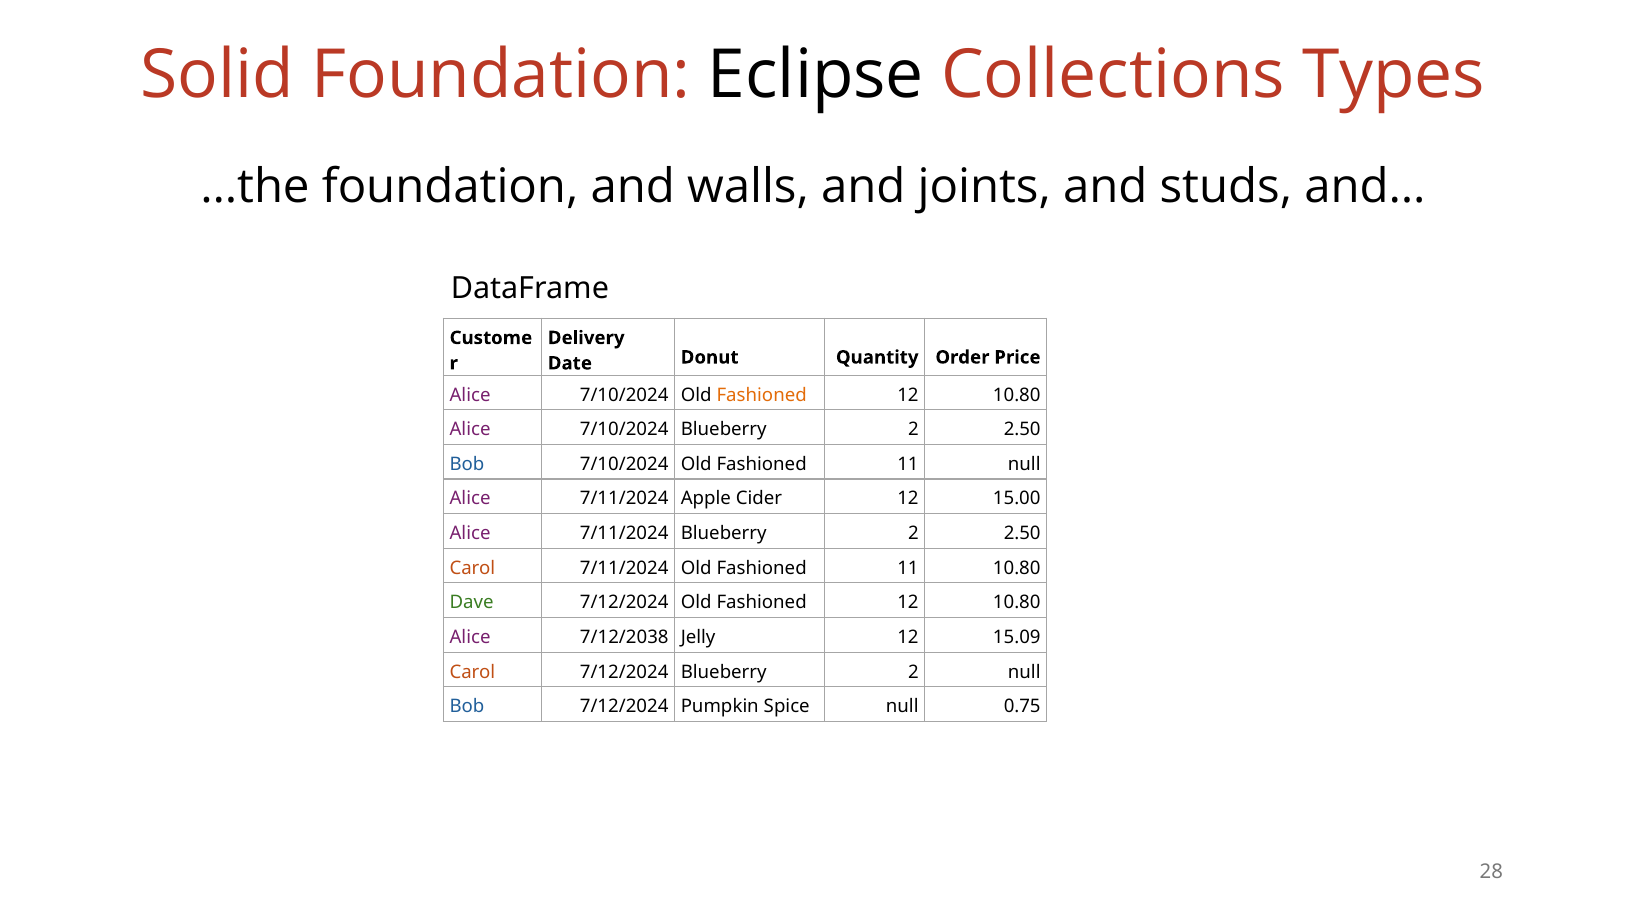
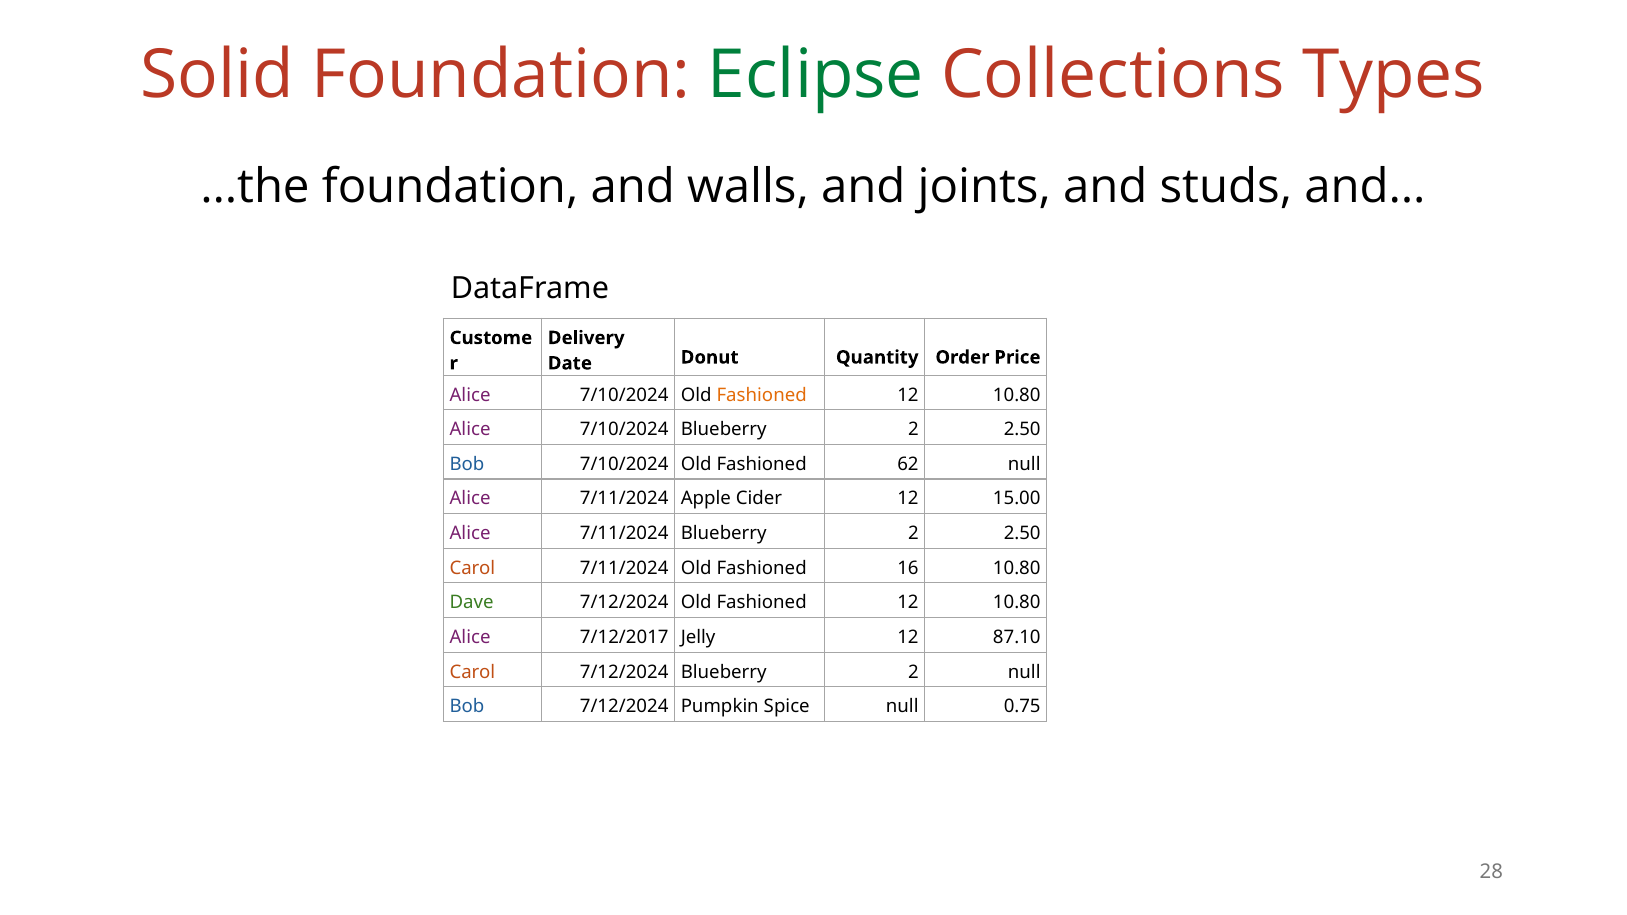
Eclipse colour: black -> green (816, 75)
7/10/2024 Old Fashioned 11: 11 -> 62 (908, 464)
7/11/2024 Old Fashioned 11: 11 -> 16 (908, 568)
7/12/2038: 7/12/2038 -> 7/12/2017 (624, 637)
15.09: 15.09 -> 87.10 (1017, 637)
